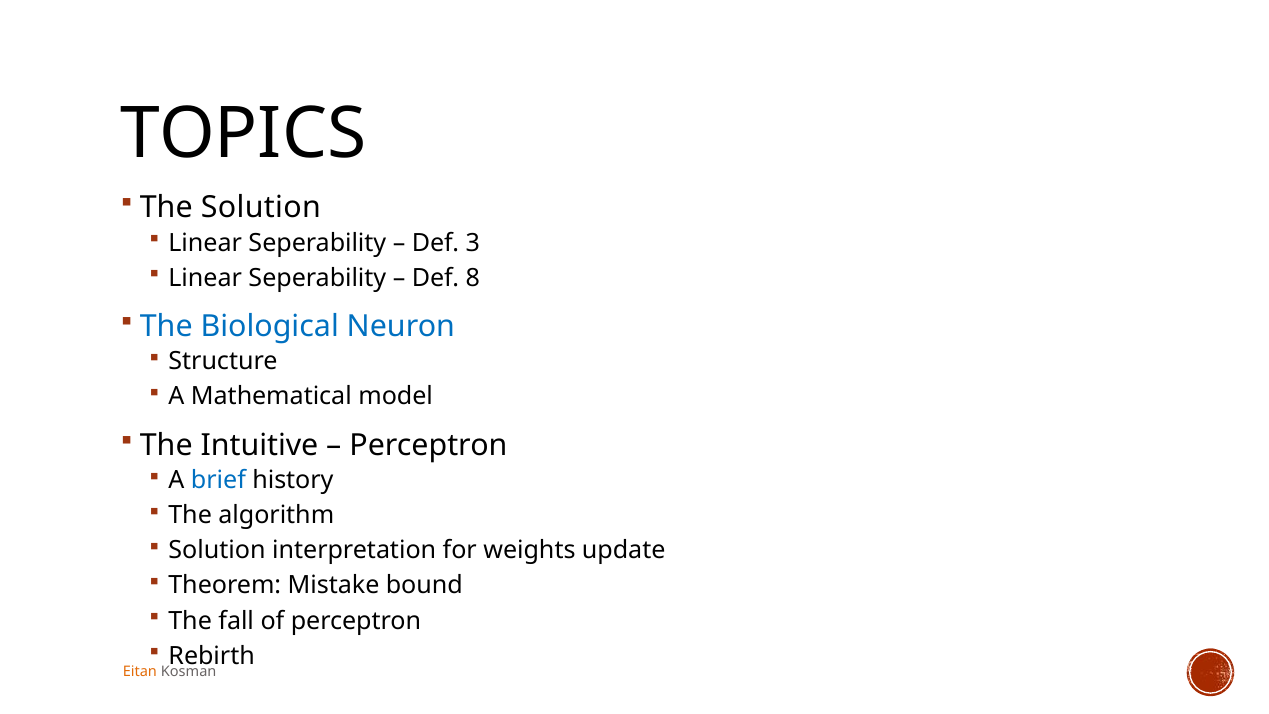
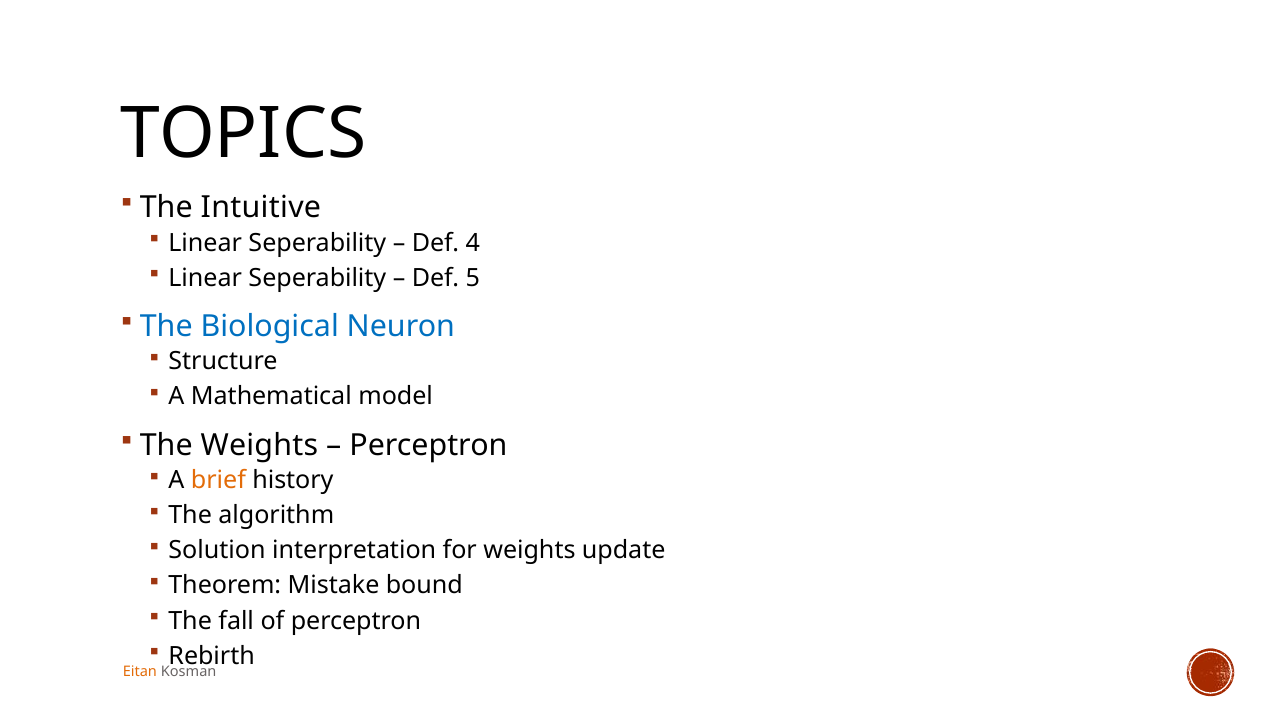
The Solution: Solution -> Intuitive (261, 207)
3: 3 -> 4 (473, 243)
8: 8 -> 5 (473, 278)
The Intuitive: Intuitive -> Weights (259, 445)
brief colour: blue -> orange (218, 480)
